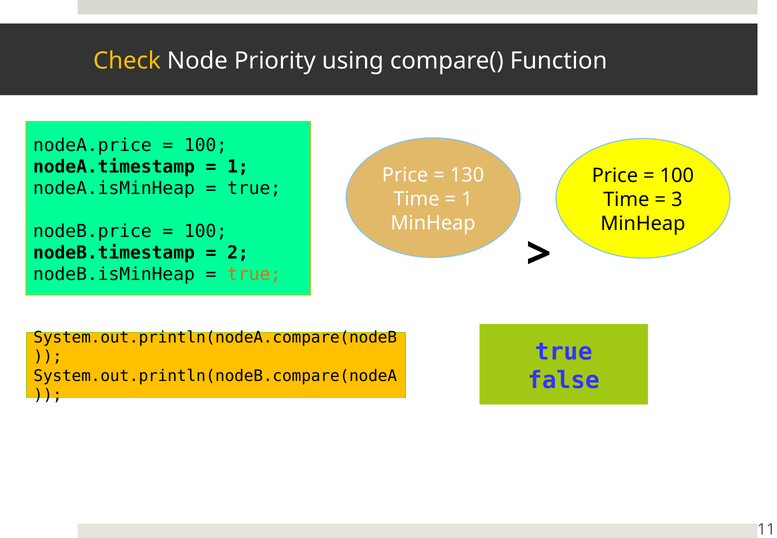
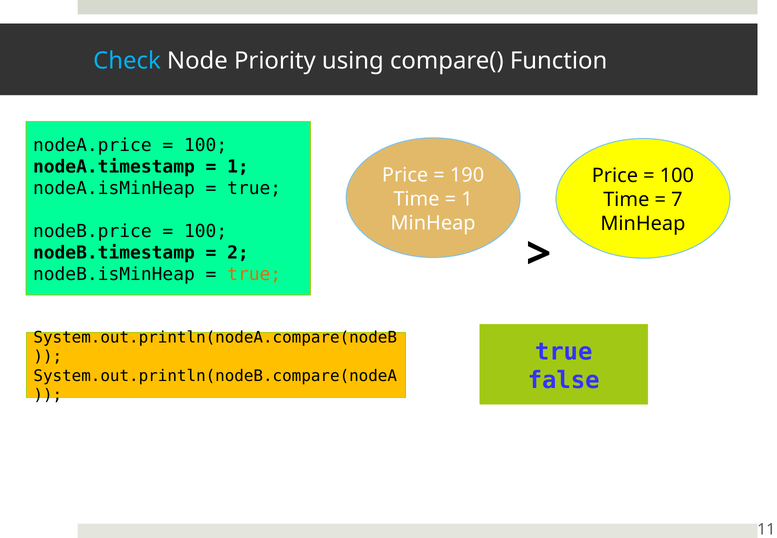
Check colour: yellow -> light blue (127, 61)
130: 130 -> 190 (467, 175)
3: 3 -> 7 (677, 200)
